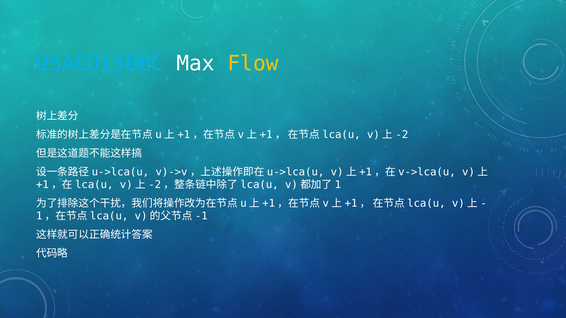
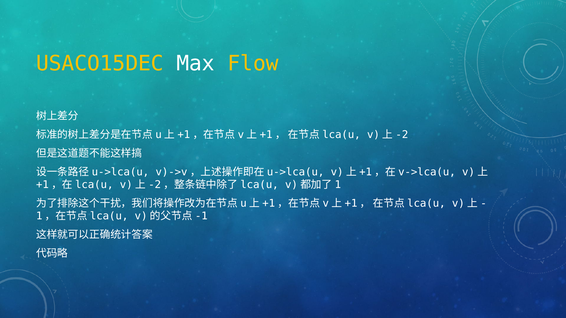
USACO15DEC colour: light blue -> yellow (100, 64)
